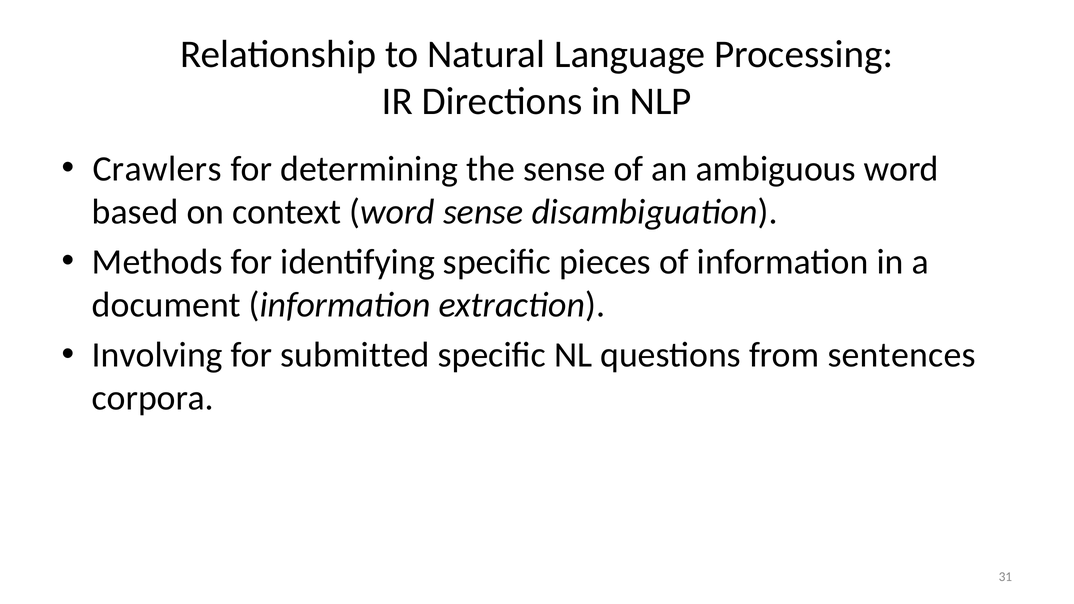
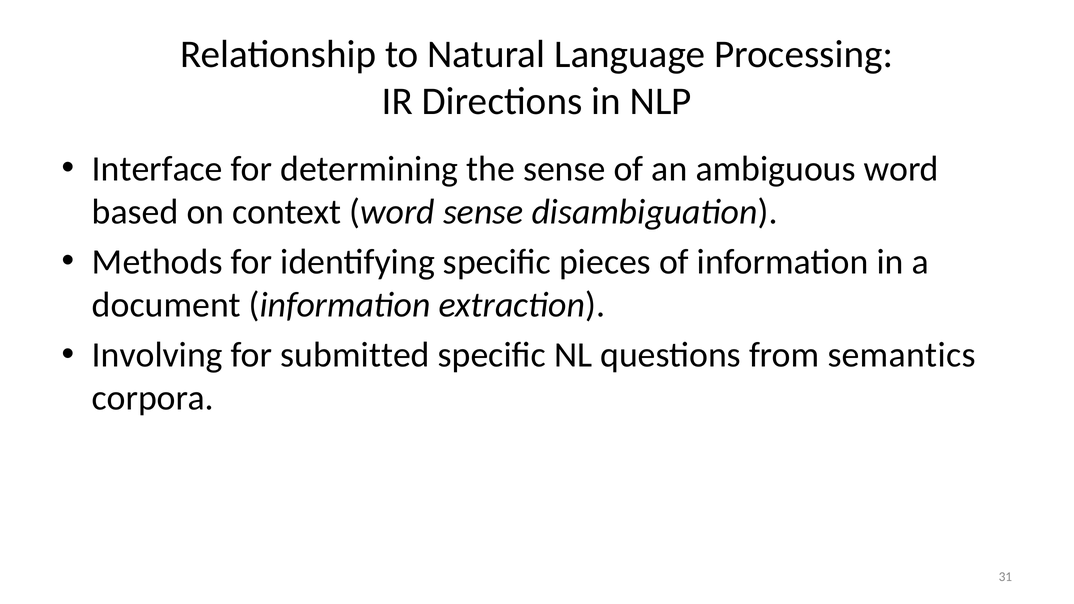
Crawlers: Crawlers -> Interface (157, 169)
sentences: sentences -> semantics (902, 355)
